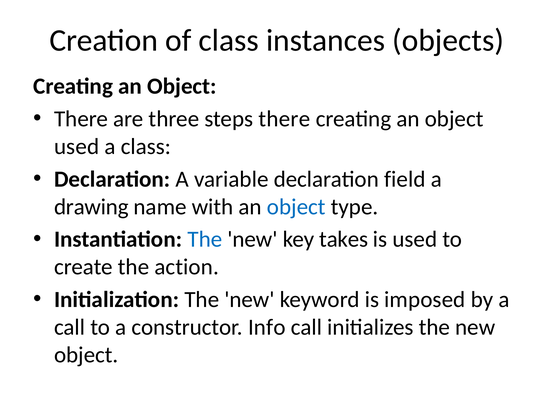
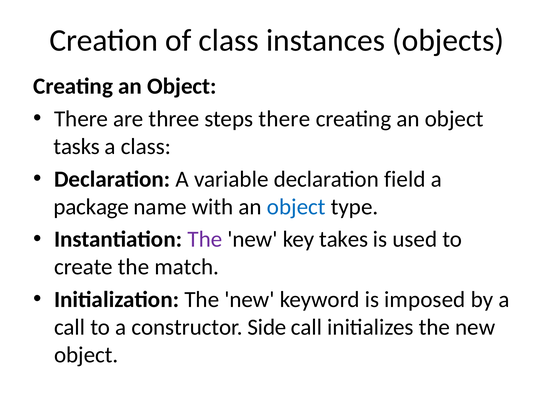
used: used -> tasks (77, 147)
drawing: drawing -> package (91, 207)
The colour: blue -> purple (205, 240)
action: action -> match (187, 267)
Info: Info -> Side (267, 328)
